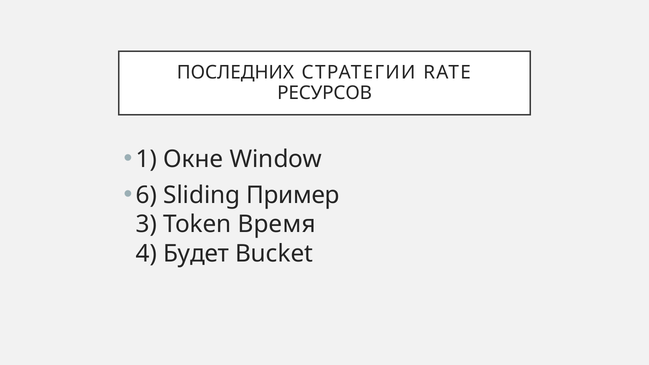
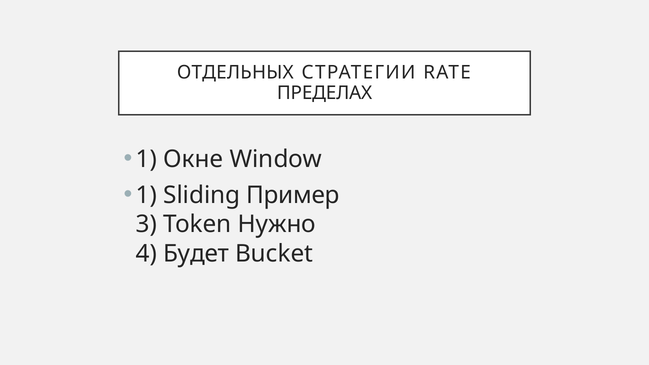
ПОСЛЕДНИХ: ПОСЛЕДНИХ -> ОТДЕЛЬНЫХ (235, 73)
РЕСУРСОВ: РЕСУРСОВ -> ПРЕДЕЛАХ (325, 93)
6: 6 -> 1 (146, 195)
Время: Время -> Нужно (277, 224)
